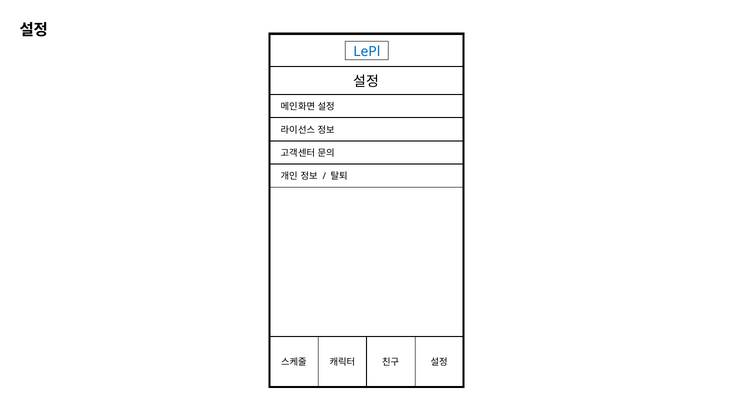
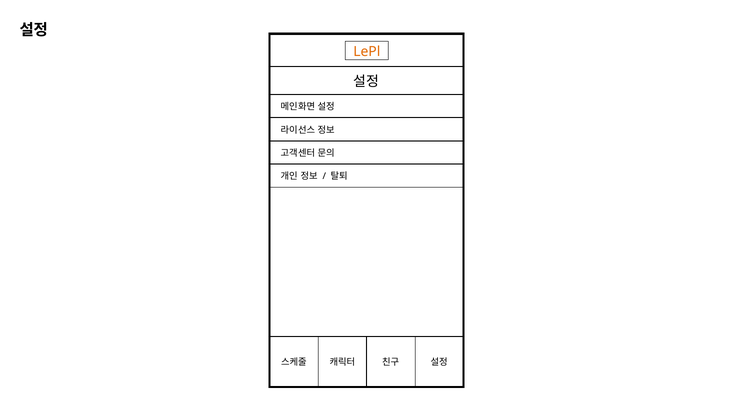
LePl colour: blue -> orange (367, 52)
